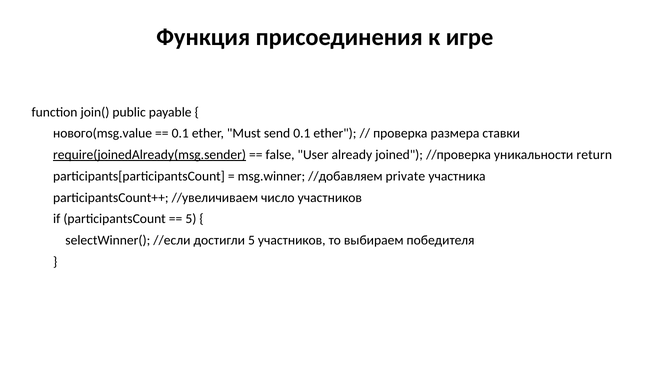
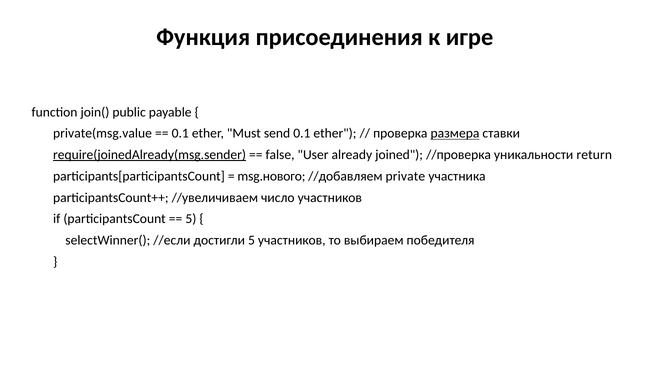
нового(msg.value: нового(msg.value -> private(msg.value (103, 134)
размера underline: none -> present (455, 134)
msg.winner: msg.winner -> msg.нового (271, 176)
